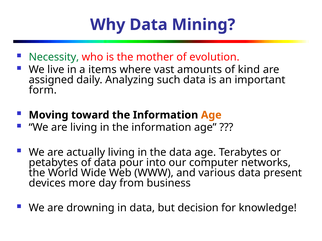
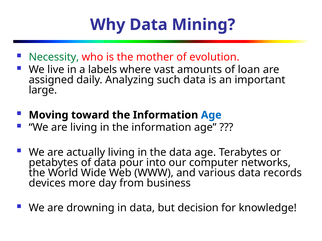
items: items -> labels (103, 70)
kind: kind -> loan (249, 70)
form: form -> large (43, 90)
Age colour: orange -> blue (211, 115)
present: present -> records (283, 173)
